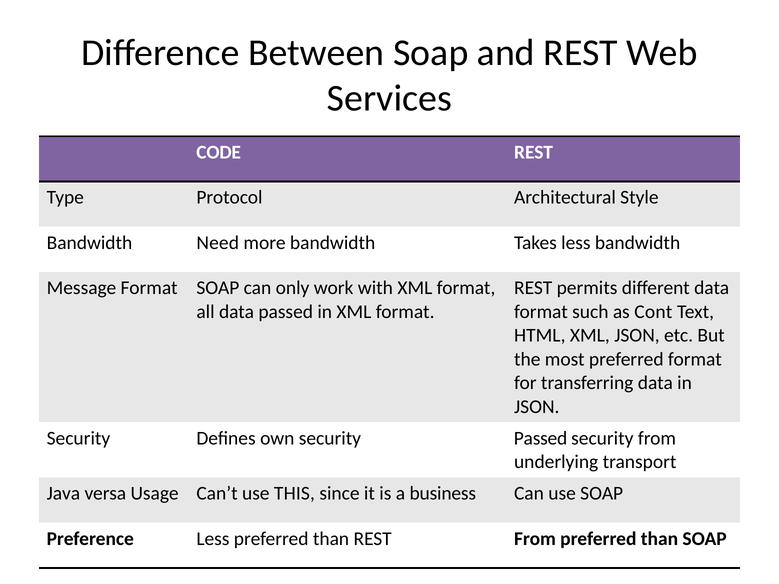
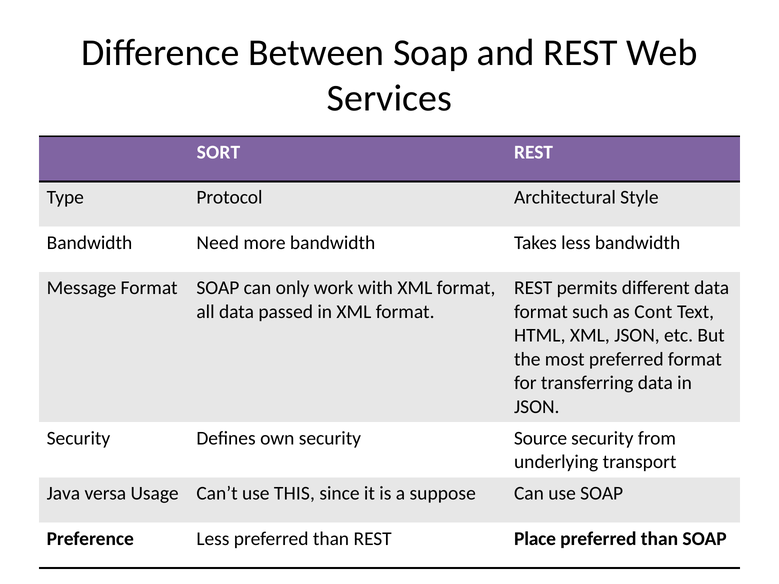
CODE: CODE -> SORT (218, 152)
security Passed: Passed -> Source (541, 438)
business: business -> suppose (443, 494)
REST From: From -> Place (535, 539)
